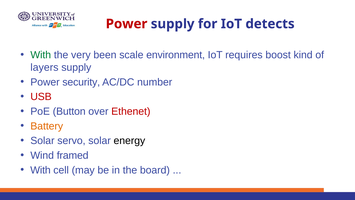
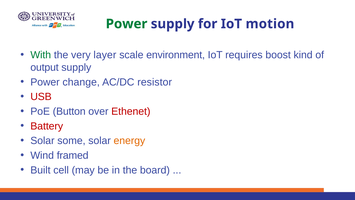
Power colour: red -> green (127, 24)
detects: detects -> motion (270, 24)
been: been -> layer (105, 55)
layers: layers -> output (45, 67)
security: security -> change (81, 82)
number: number -> resistor (155, 82)
Battery colour: orange -> red (47, 126)
servo: servo -> some (71, 141)
energy colour: black -> orange (129, 141)
With: With -> Built (40, 170)
